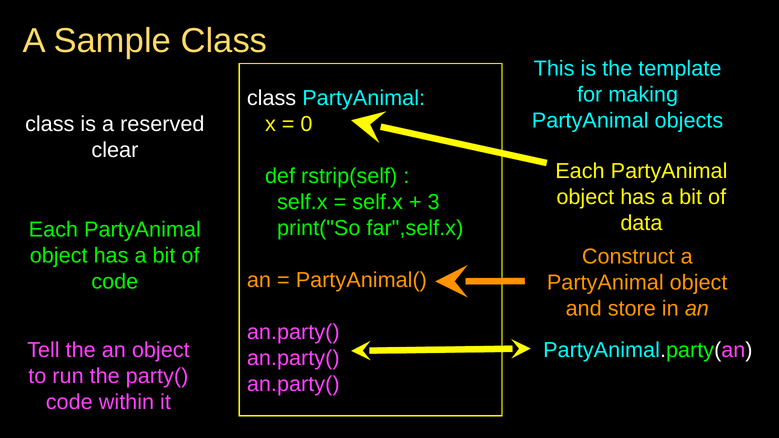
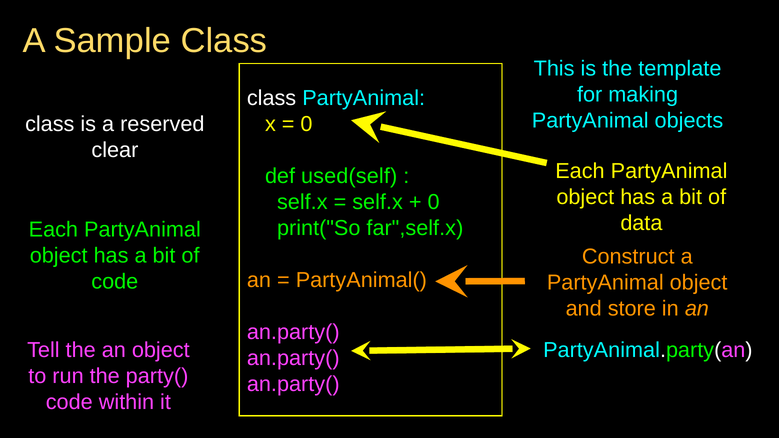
rstrip(self: rstrip(self -> used(self (349, 176)
3: 3 -> 0 (434, 202)
